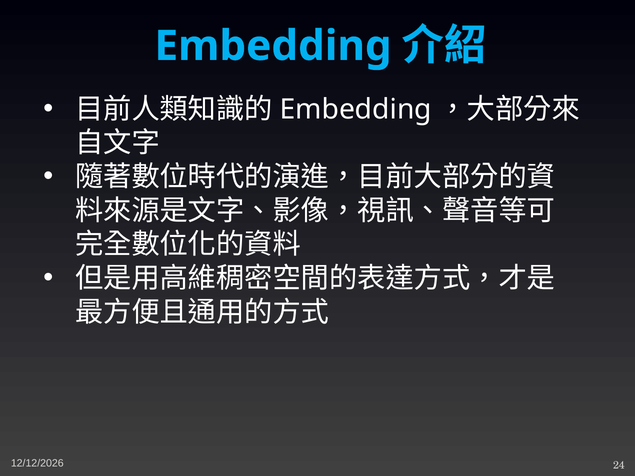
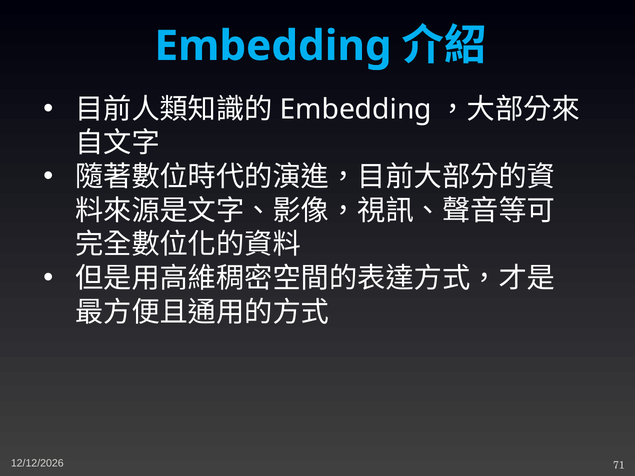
24: 24 -> 71 (619, 466)
